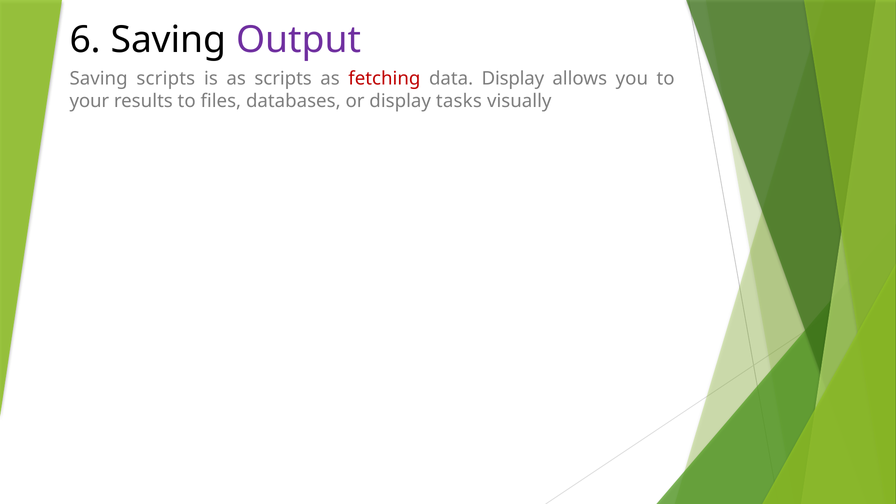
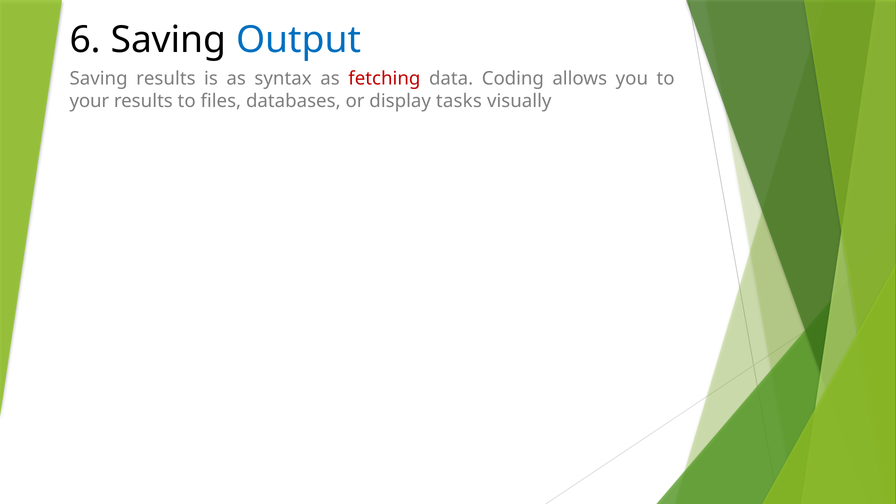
Output colour: purple -> blue (299, 40)
Saving scripts: scripts -> results (166, 79)
as scripts: scripts -> syntax (283, 79)
data Display: Display -> Coding (513, 79)
